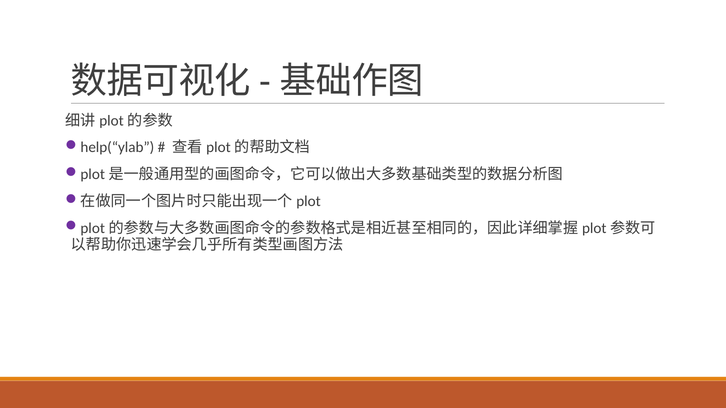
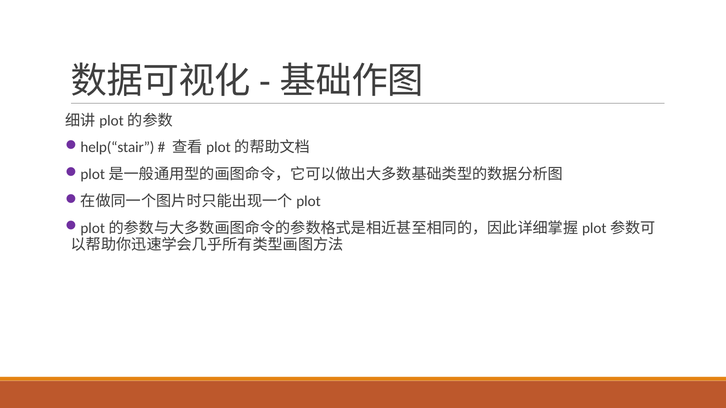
help(“ylab: help(“ylab -> help(“stair (117, 148)
